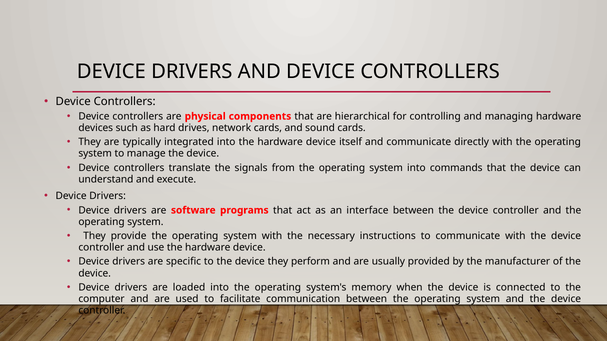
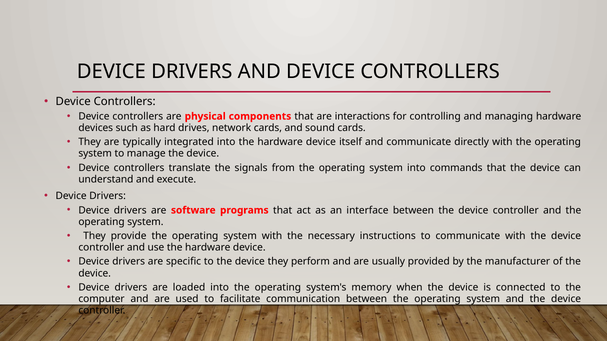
hierarchical: hierarchical -> interactions (362, 116)
